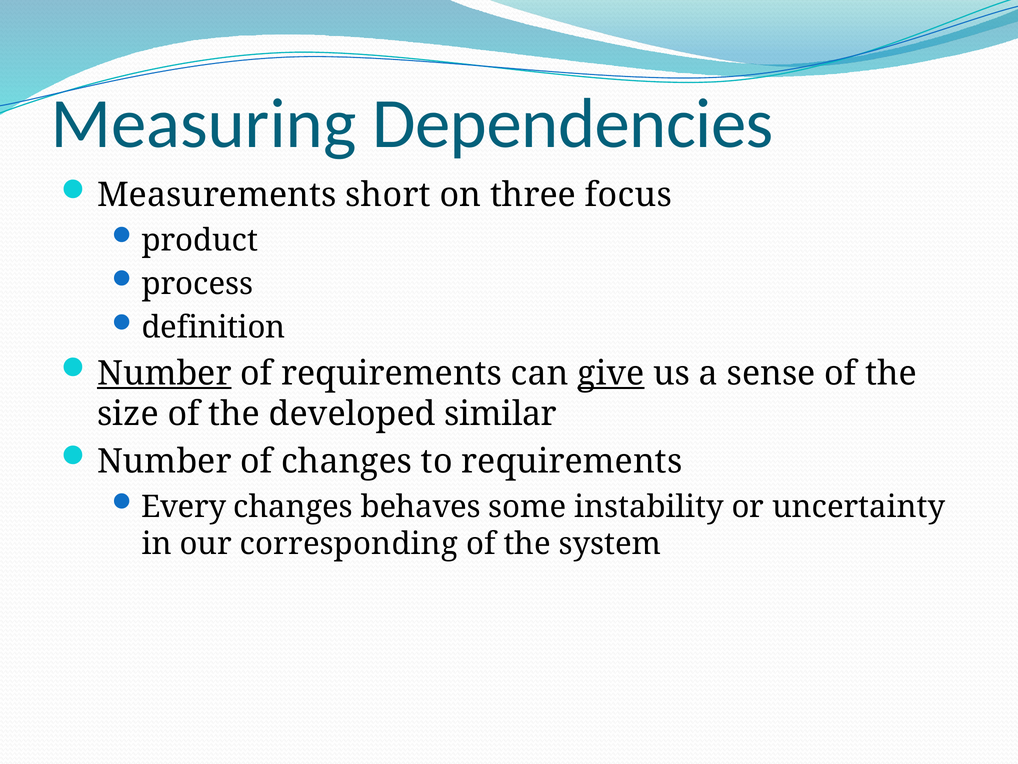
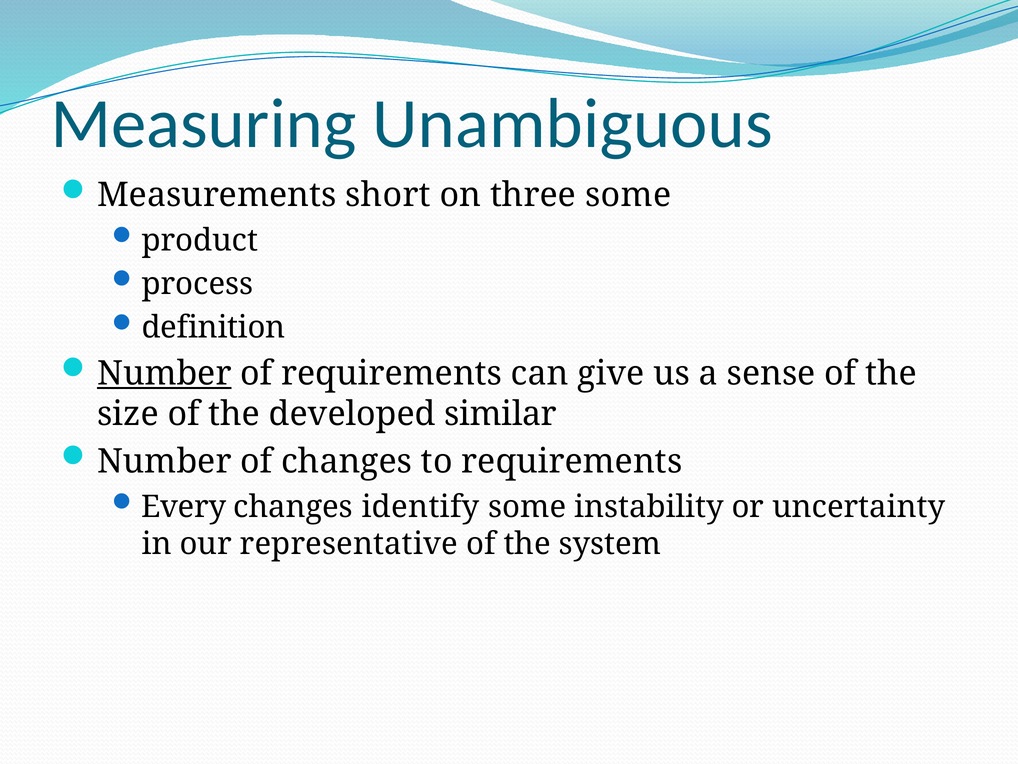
Dependencies: Dependencies -> Unambiguous (573, 124)
three focus: focus -> some (628, 195)
give underline: present -> none (611, 373)
behaves: behaves -> identify (420, 506)
corresponding: corresponding -> representative (349, 544)
